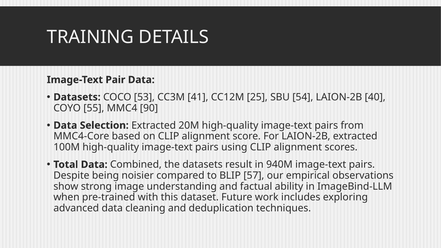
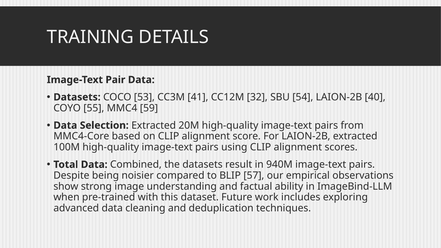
25: 25 -> 32 (257, 97)
90: 90 -> 59 (149, 108)
